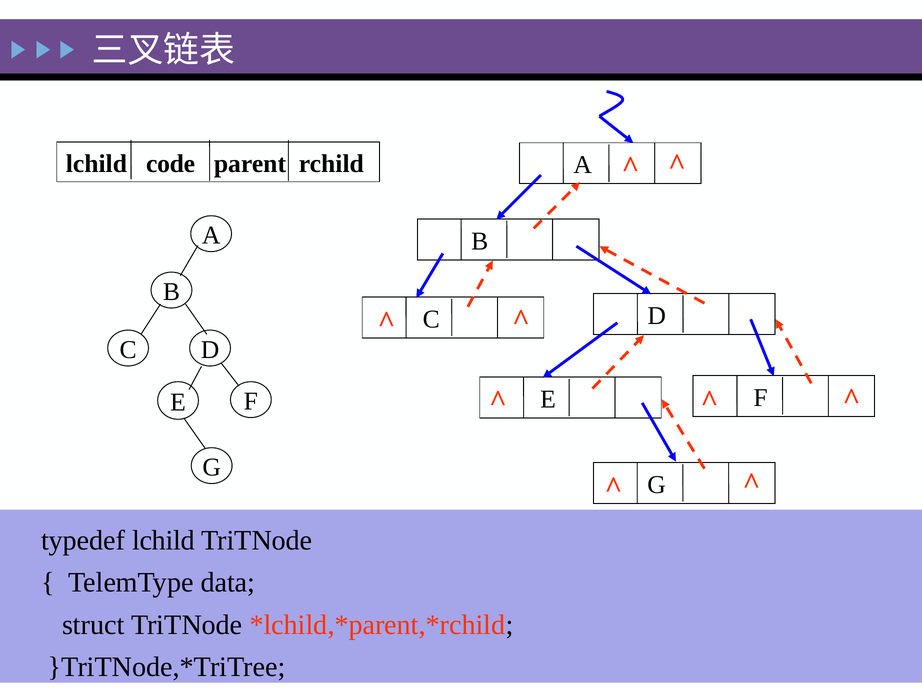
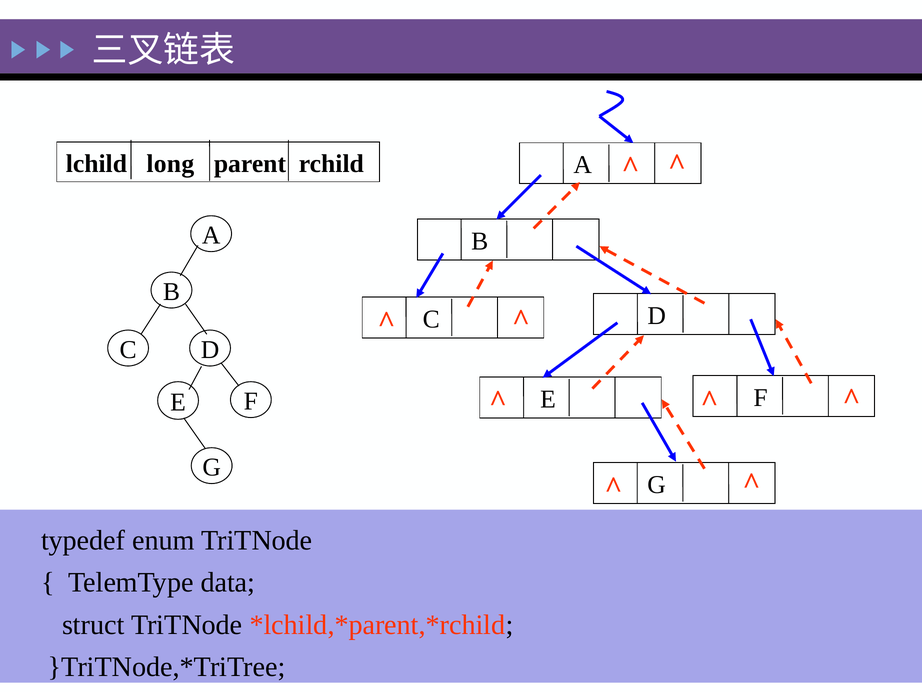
code: code -> long (170, 164)
typedef lchild: lchild -> enum (163, 540)
